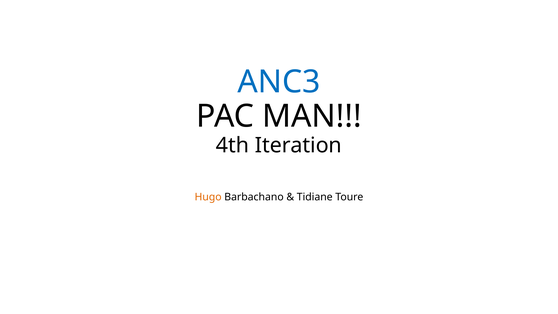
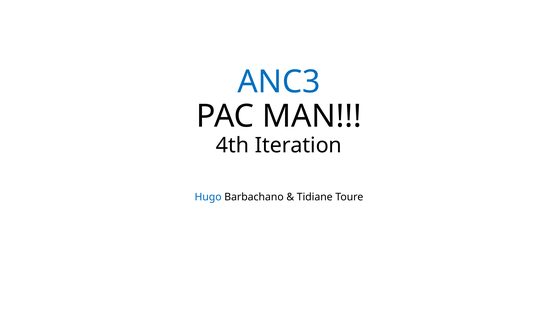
Hugo colour: orange -> blue (208, 197)
